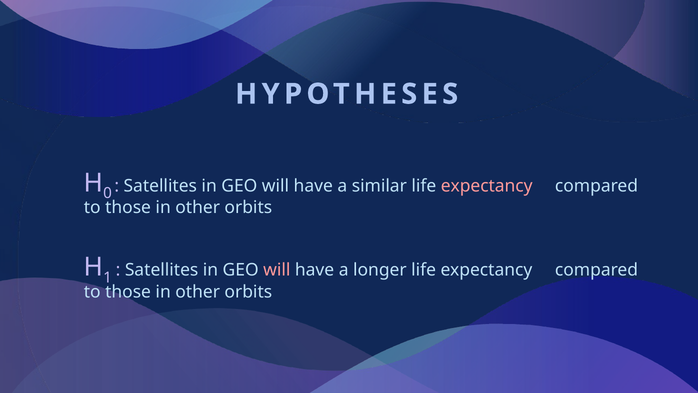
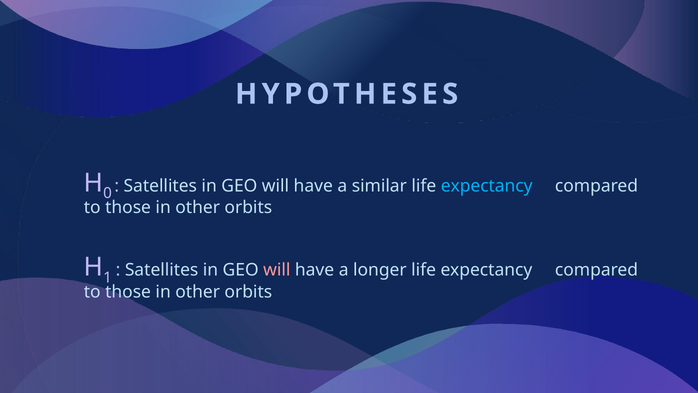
expectancy colour: pink -> light blue (487, 186)
